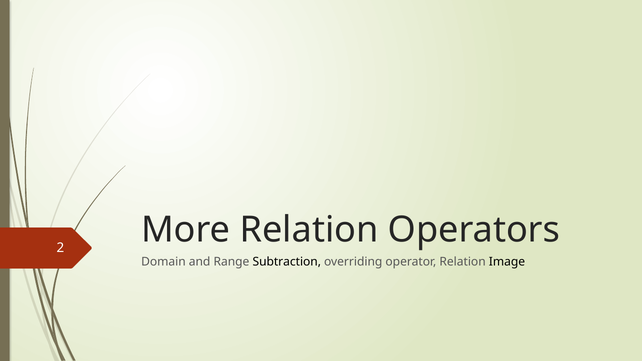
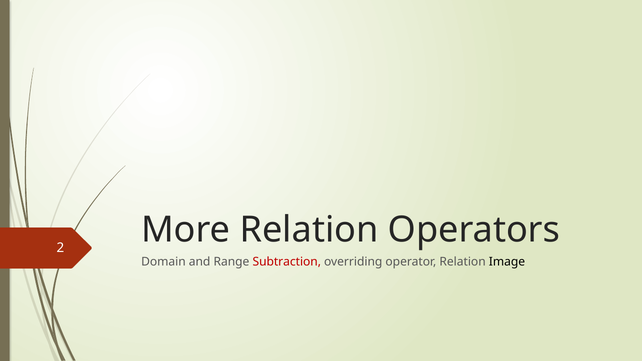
Subtraction colour: black -> red (287, 262)
